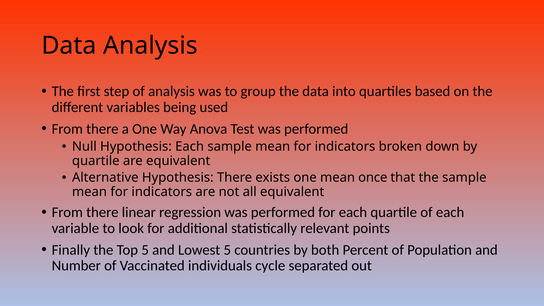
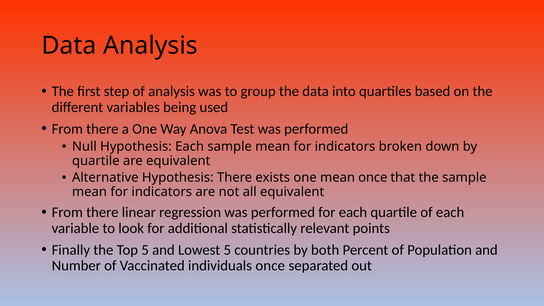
individuals cycle: cycle -> once (270, 266)
